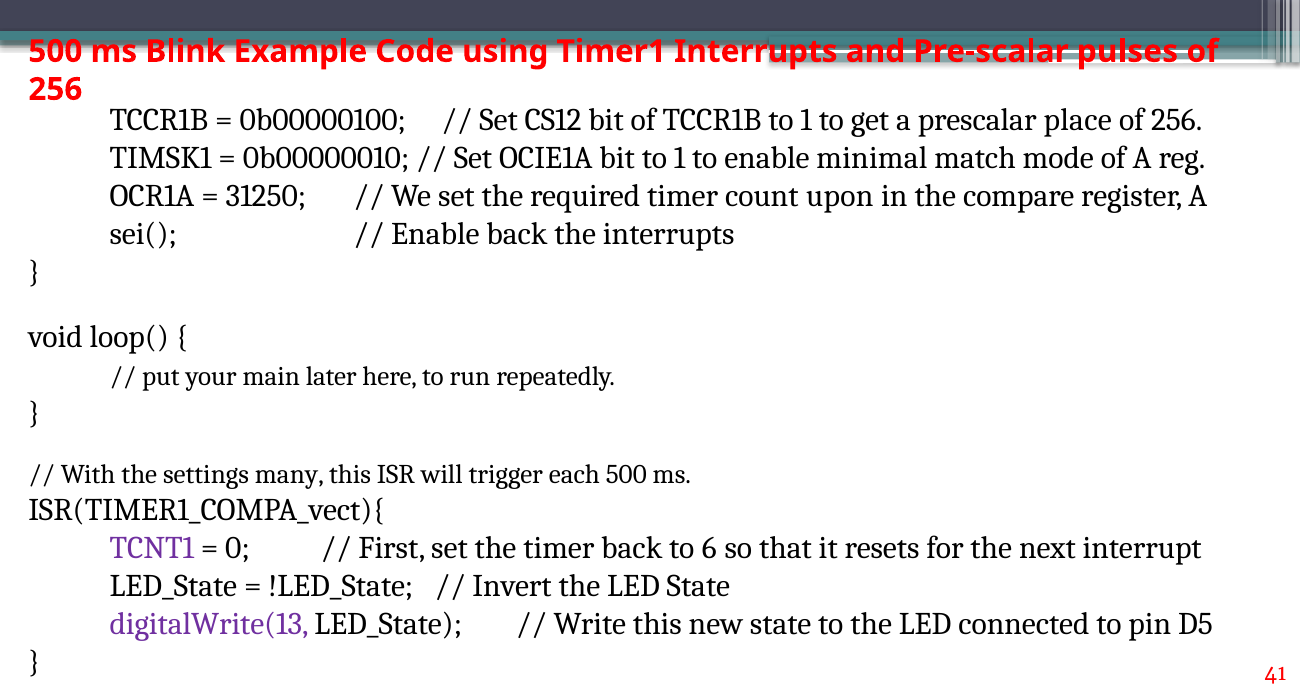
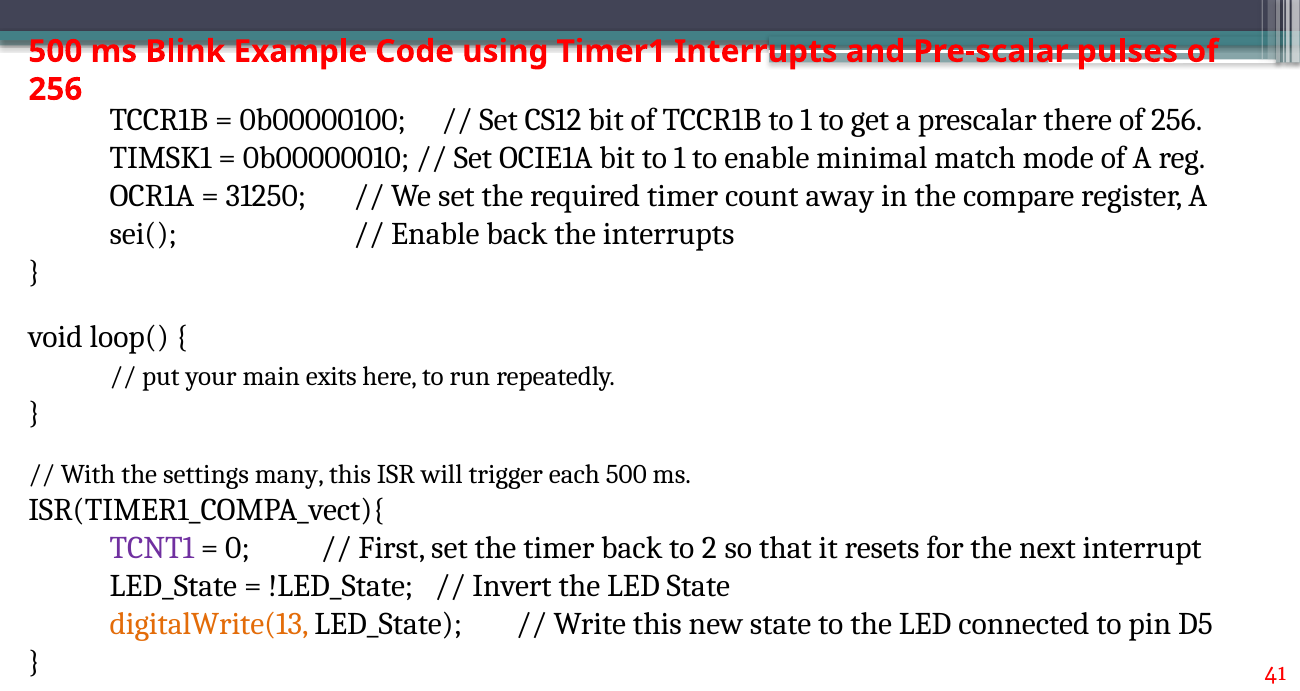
place: place -> there (1078, 120)
upon: upon -> away (840, 196)
later: later -> exits (331, 376)
6: 6 -> 2 (709, 548)
digitalWrite(13 colour: purple -> orange (209, 624)
